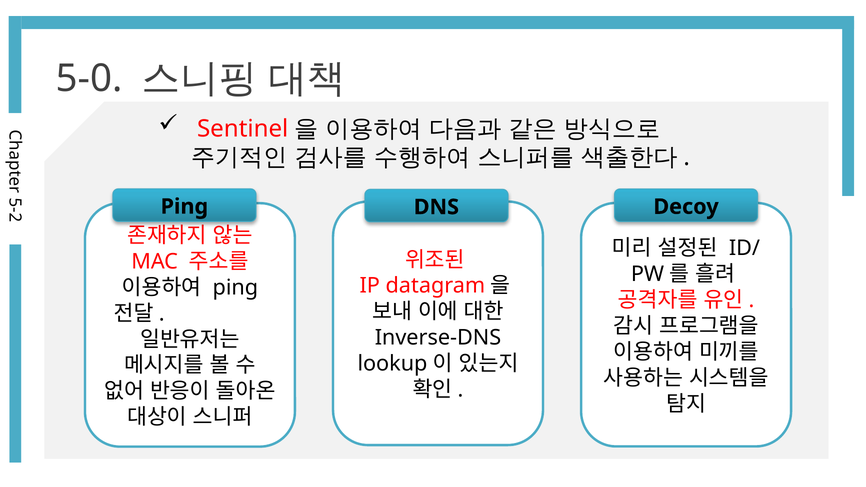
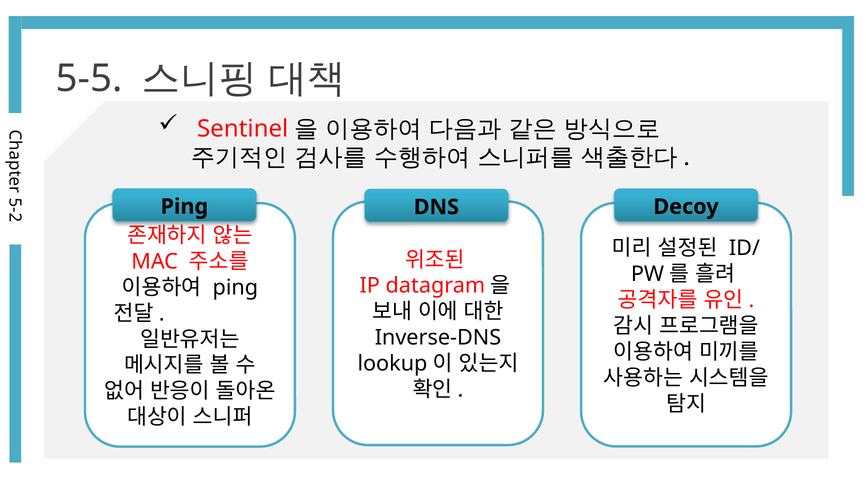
5-0: 5-0 -> 5-5 (89, 79)
